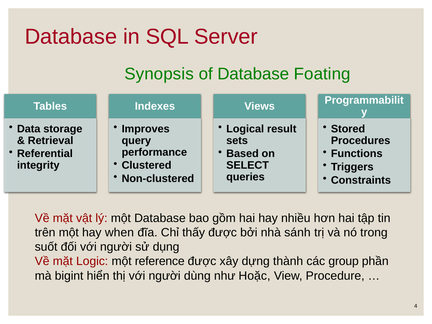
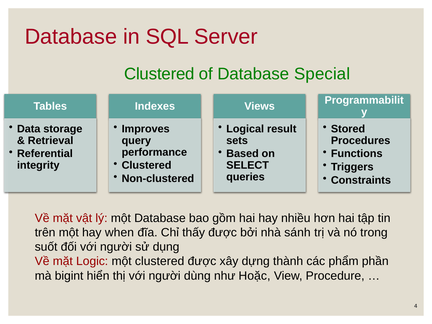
Synopsis: Synopsis -> Clustered (159, 74)
Foating: Foating -> Special (322, 74)
một reference: reference -> clustered (160, 261)
group: group -> phẩm (344, 261)
